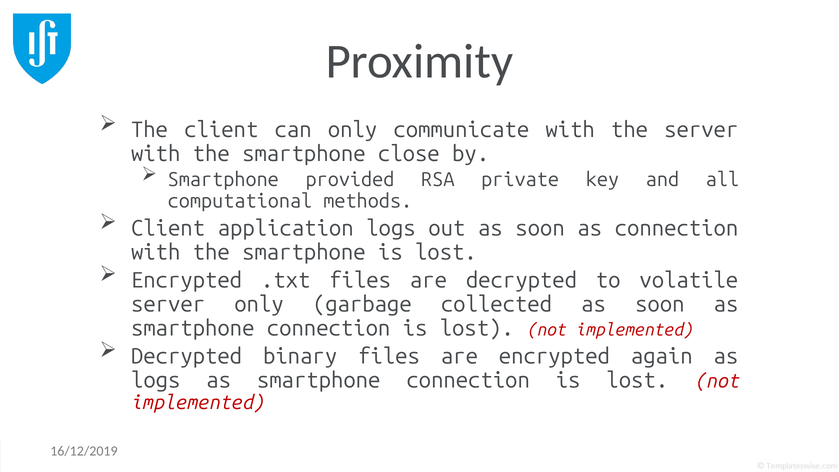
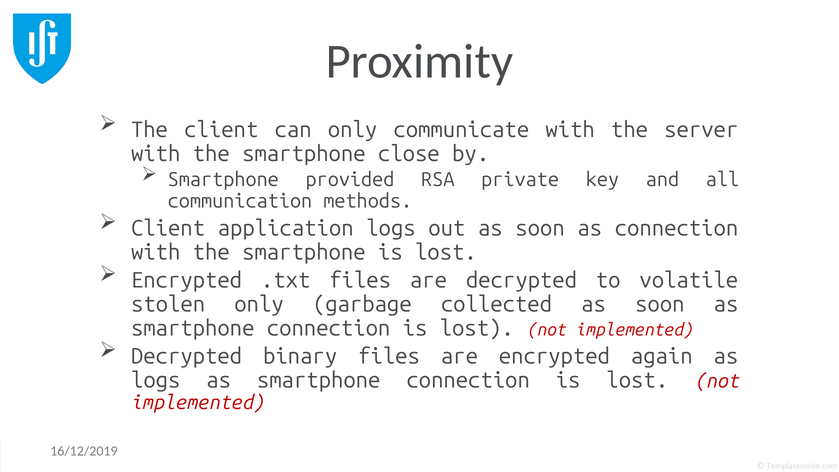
computational: computational -> communication (240, 201)
server: server -> stolen (168, 304)
